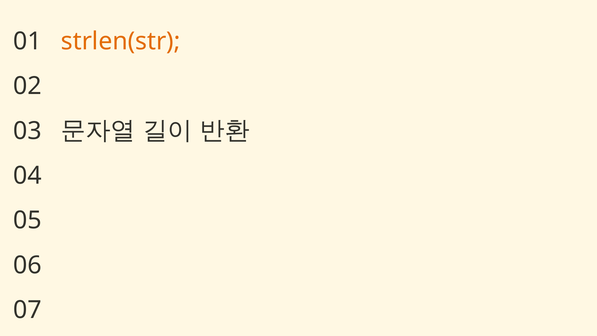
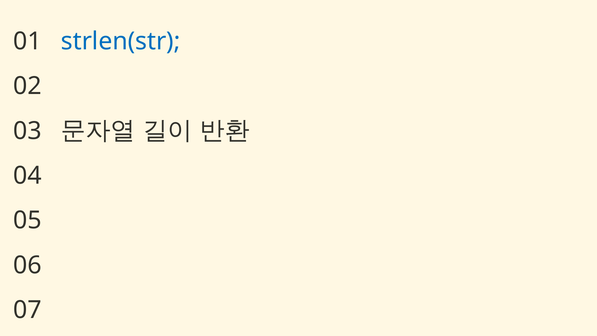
strlen(str colour: orange -> blue (121, 41)
